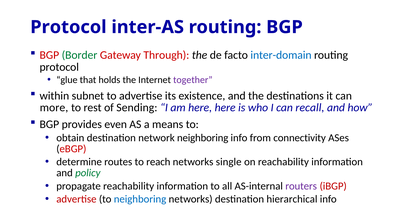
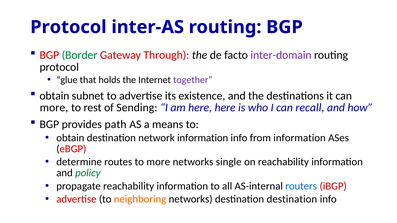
inter-domain colour: blue -> purple (281, 55)
within: within -> obtain (54, 96)
even: even -> path (116, 124)
network neighboring: neighboring -> information (203, 138)
from connectivity: connectivity -> information (300, 138)
to reach: reach -> more (158, 162)
routers colour: purple -> blue (301, 186)
neighboring colour: blue -> orange (140, 199)
destination hierarchical: hierarchical -> destination (292, 199)
